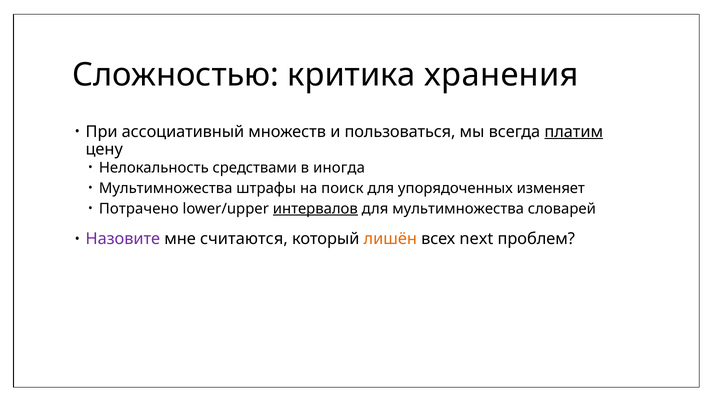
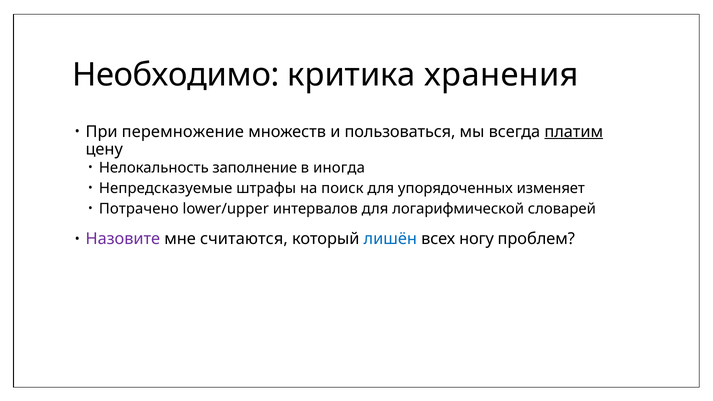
Сложностью: Сложностью -> Необходимо (176, 75)
ассоциативный: ассоциативный -> перемножение (183, 132)
средствами: средствами -> заполнение (255, 168)
Мультимножества: Мультимножества -> Непредсказуемые (166, 188)
интервалов underline: present -> none (315, 209)
для мультимножества: мультимножества -> логарифмической (458, 209)
лишён colour: orange -> blue (390, 239)
next: next -> ногу (477, 239)
